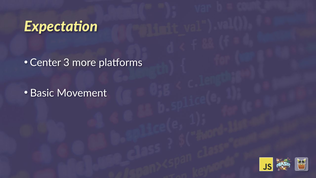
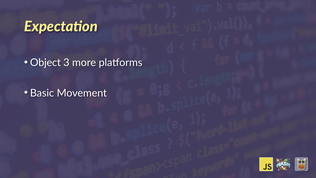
Center: Center -> Object (45, 63)
